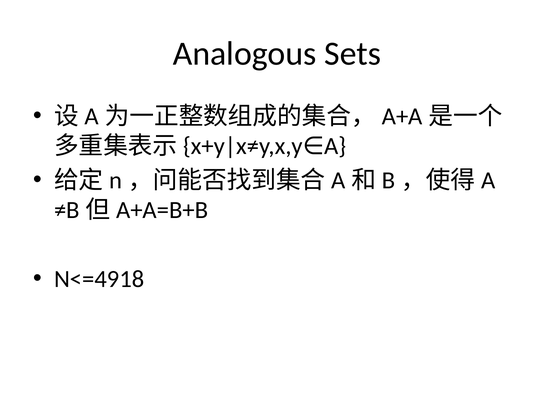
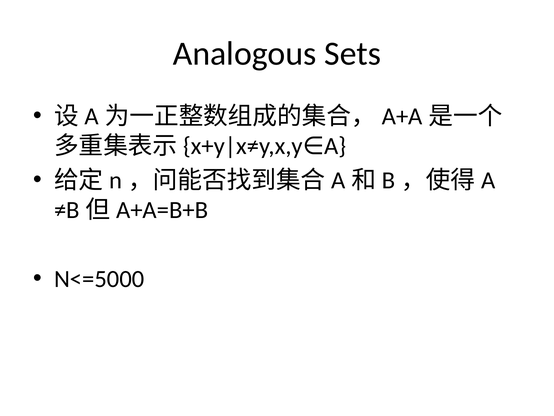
N<=4918: N<=4918 -> N<=5000 (99, 279)
